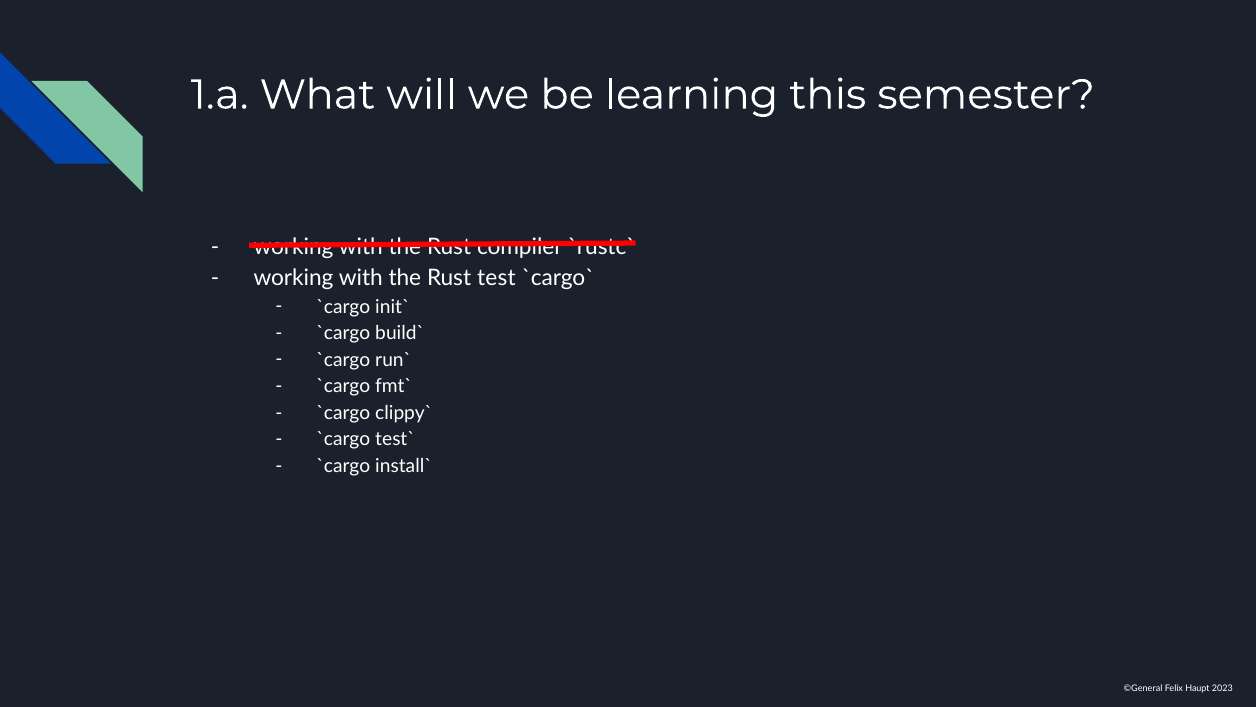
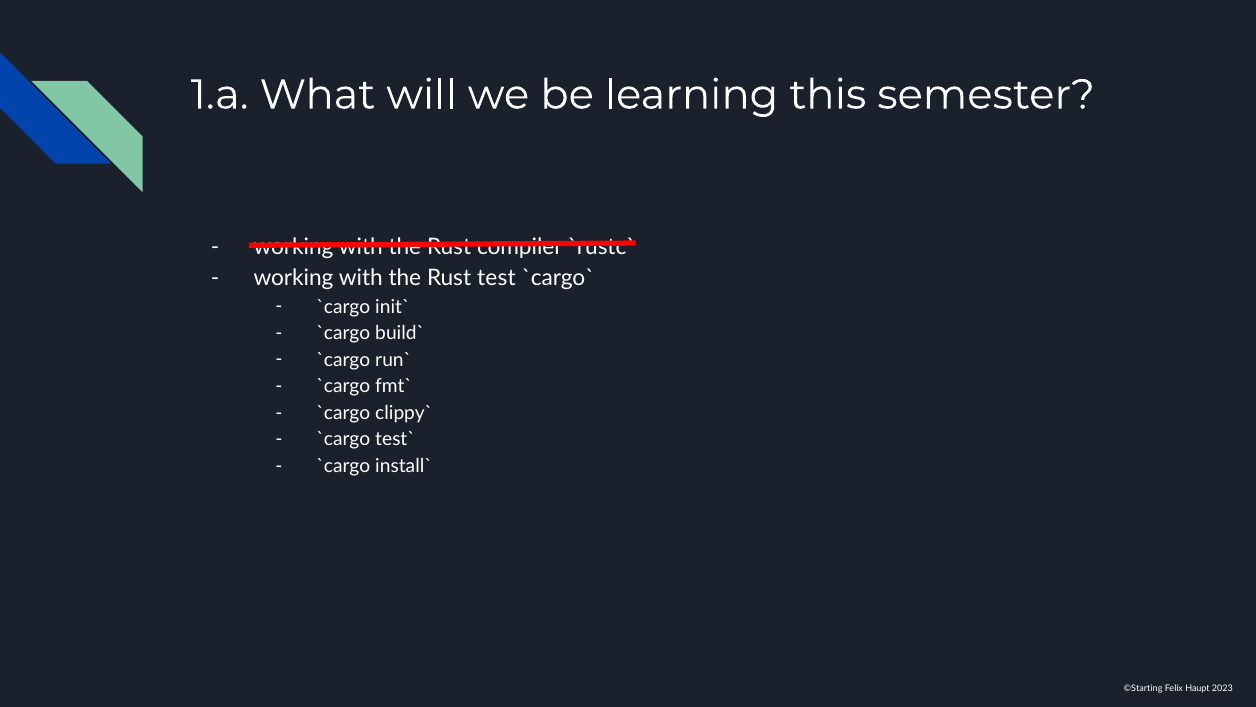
©General: ©General -> ©Starting (1143, 689)
